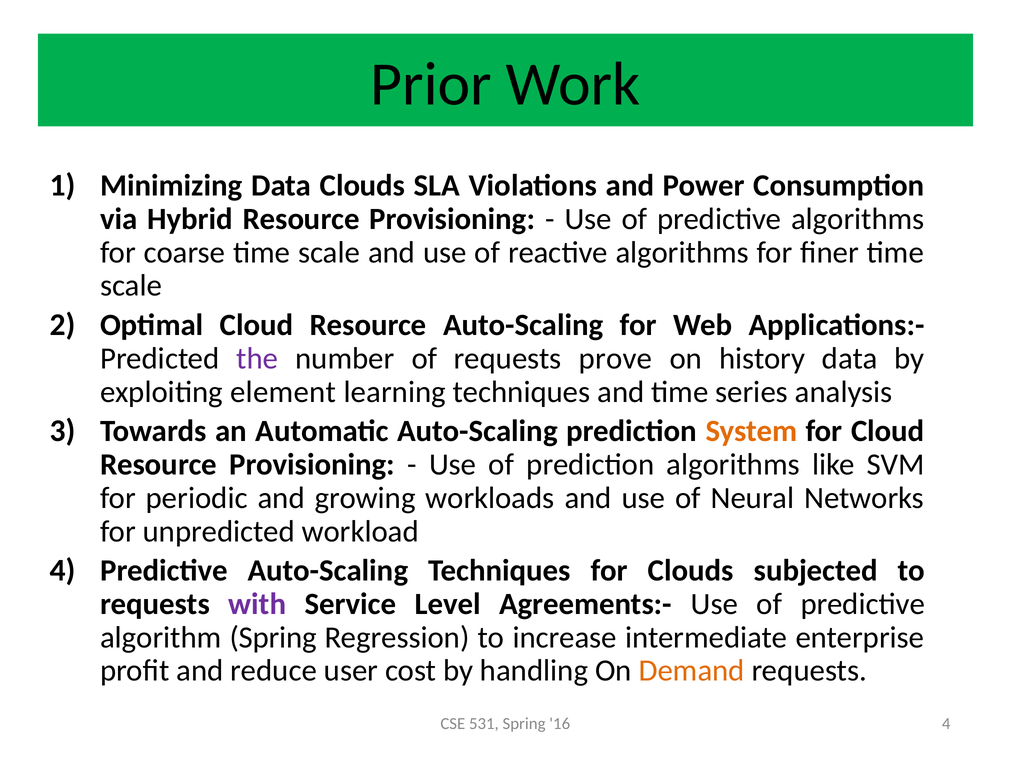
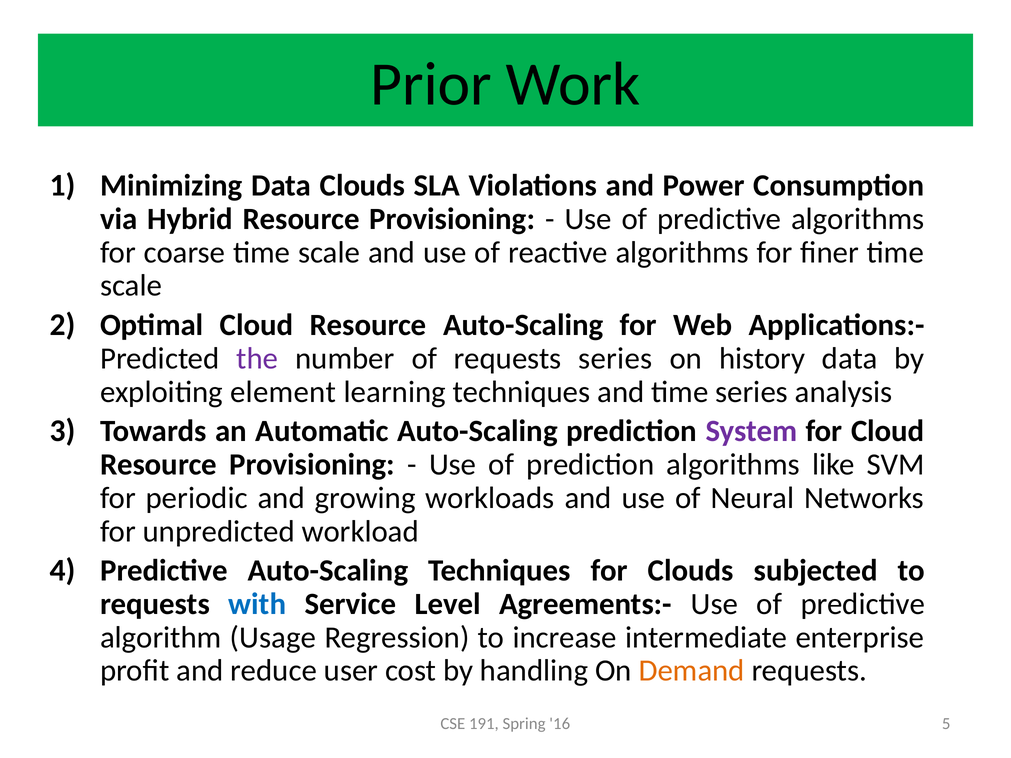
requests prove: prove -> series (615, 359)
System colour: orange -> purple (751, 431)
with colour: purple -> blue (257, 604)
algorithm Spring: Spring -> Usage (273, 638)
531: 531 -> 191 (484, 724)
16 4: 4 -> 5 (946, 724)
